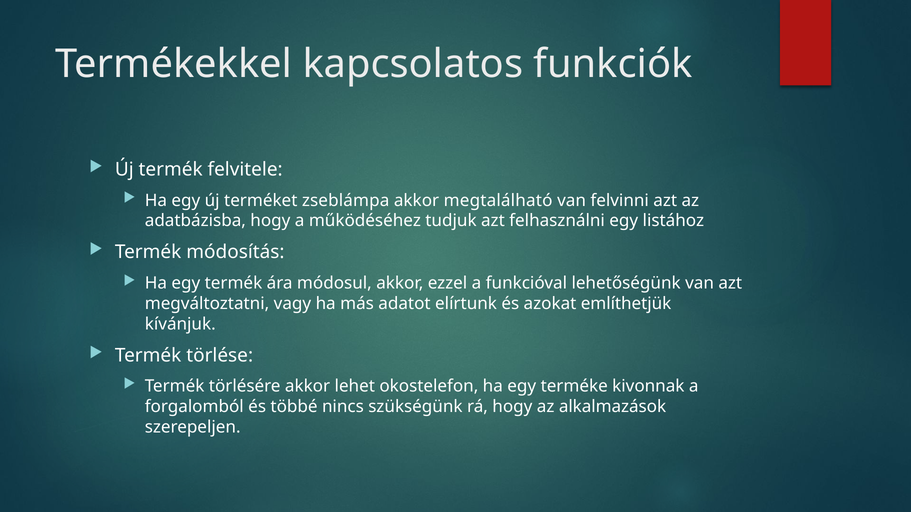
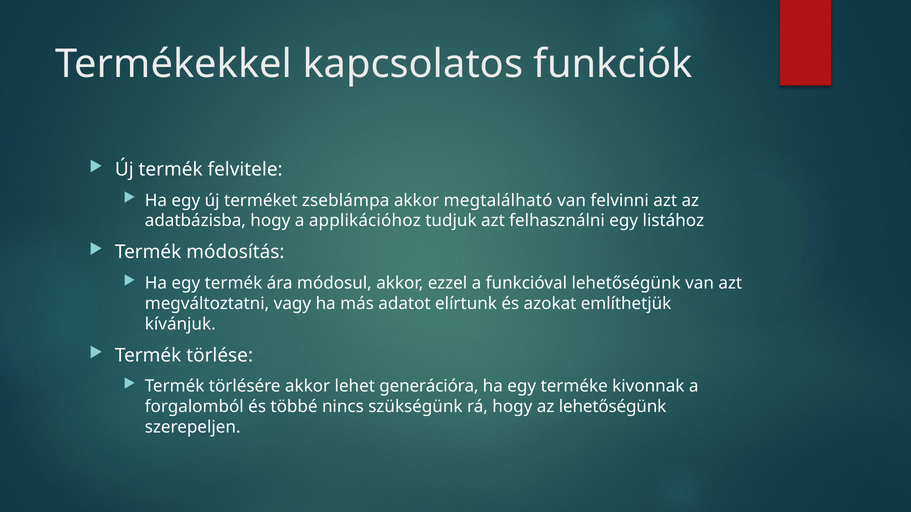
működéséhez: működéséhez -> applikációhoz (365, 221)
okostelefon: okostelefon -> generációra (429, 387)
az alkalmazások: alkalmazások -> lehetőségünk (613, 407)
